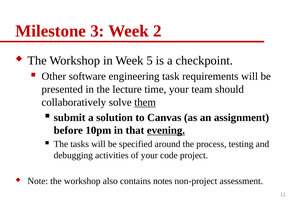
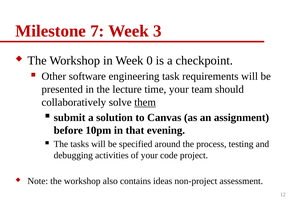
3: 3 -> 7 (97, 31)
2: 2 -> 3 (157, 31)
5: 5 -> 0 (150, 61)
evening underline: present -> none (166, 131)
notes: notes -> ideas (163, 182)
